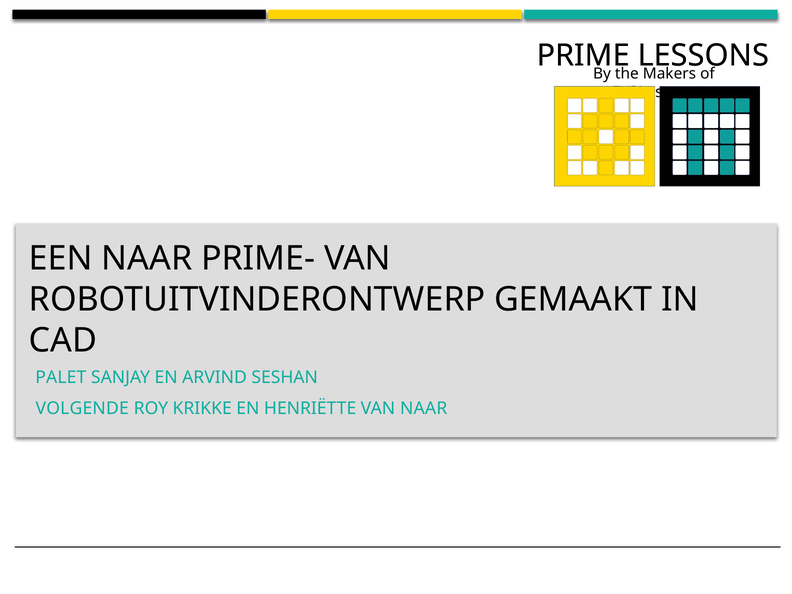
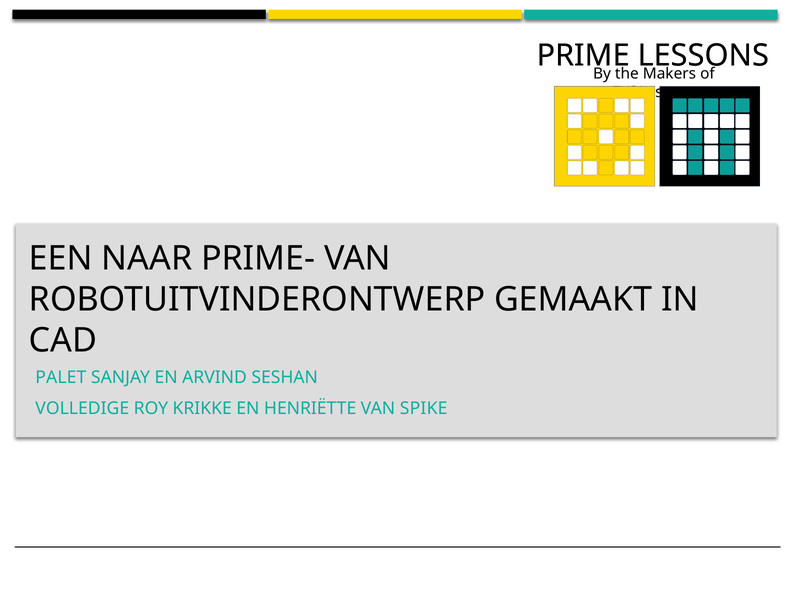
VOLGENDE: VOLGENDE -> VOLLEDIGE (82, 409)
VAN NAAR: NAAR -> SPIKE (424, 409)
